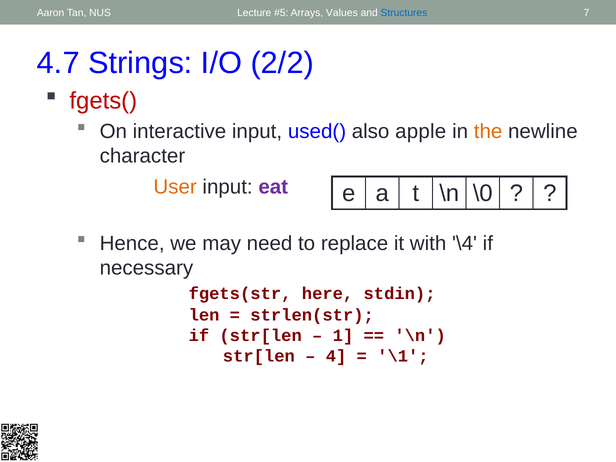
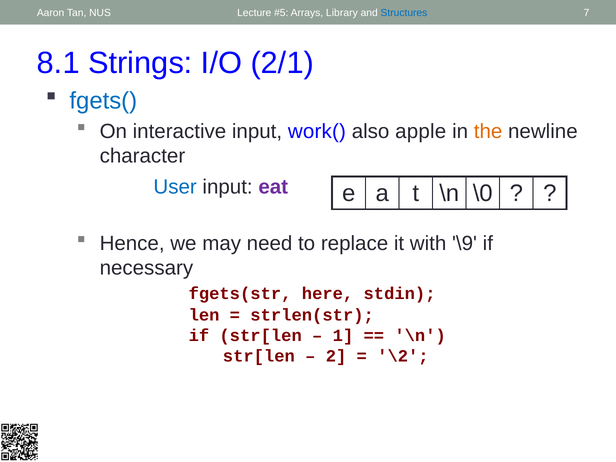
Values: Values -> Library (342, 13)
4.7: 4.7 -> 8.1 (58, 63)
2/2: 2/2 -> 2/1 (282, 63)
fgets( colour: red -> blue (103, 101)
used(: used( -> work( (317, 131)
User colour: orange -> blue (175, 187)
\4: \4 -> \9 (465, 243)
4: 4 -> 2 (336, 356)
\1: \1 -> \2 (403, 356)
